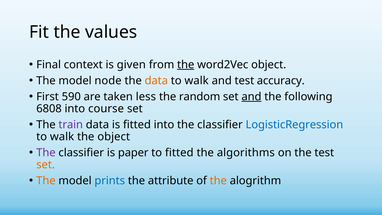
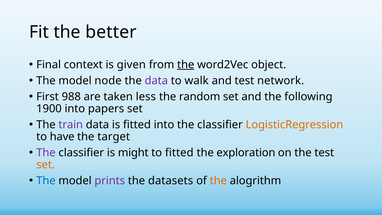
values: values -> better (111, 32)
data colour: orange -> purple (156, 81)
accuracy: accuracy -> network (281, 81)
590: 590 -> 988 (71, 97)
and underline: present -> none (251, 97)
6808: 6808 -> 1900 (49, 109)
course: course -> papers (106, 109)
LogisticRegression colour: blue -> orange (294, 125)
walk: walk -> have (62, 137)
the object: object -> target (114, 137)
paper: paper -> might (133, 153)
algorithms: algorithms -> exploration (246, 153)
The colour: orange -> blue (46, 181)
prints colour: blue -> purple (110, 181)
attribute: attribute -> datasets (171, 181)
